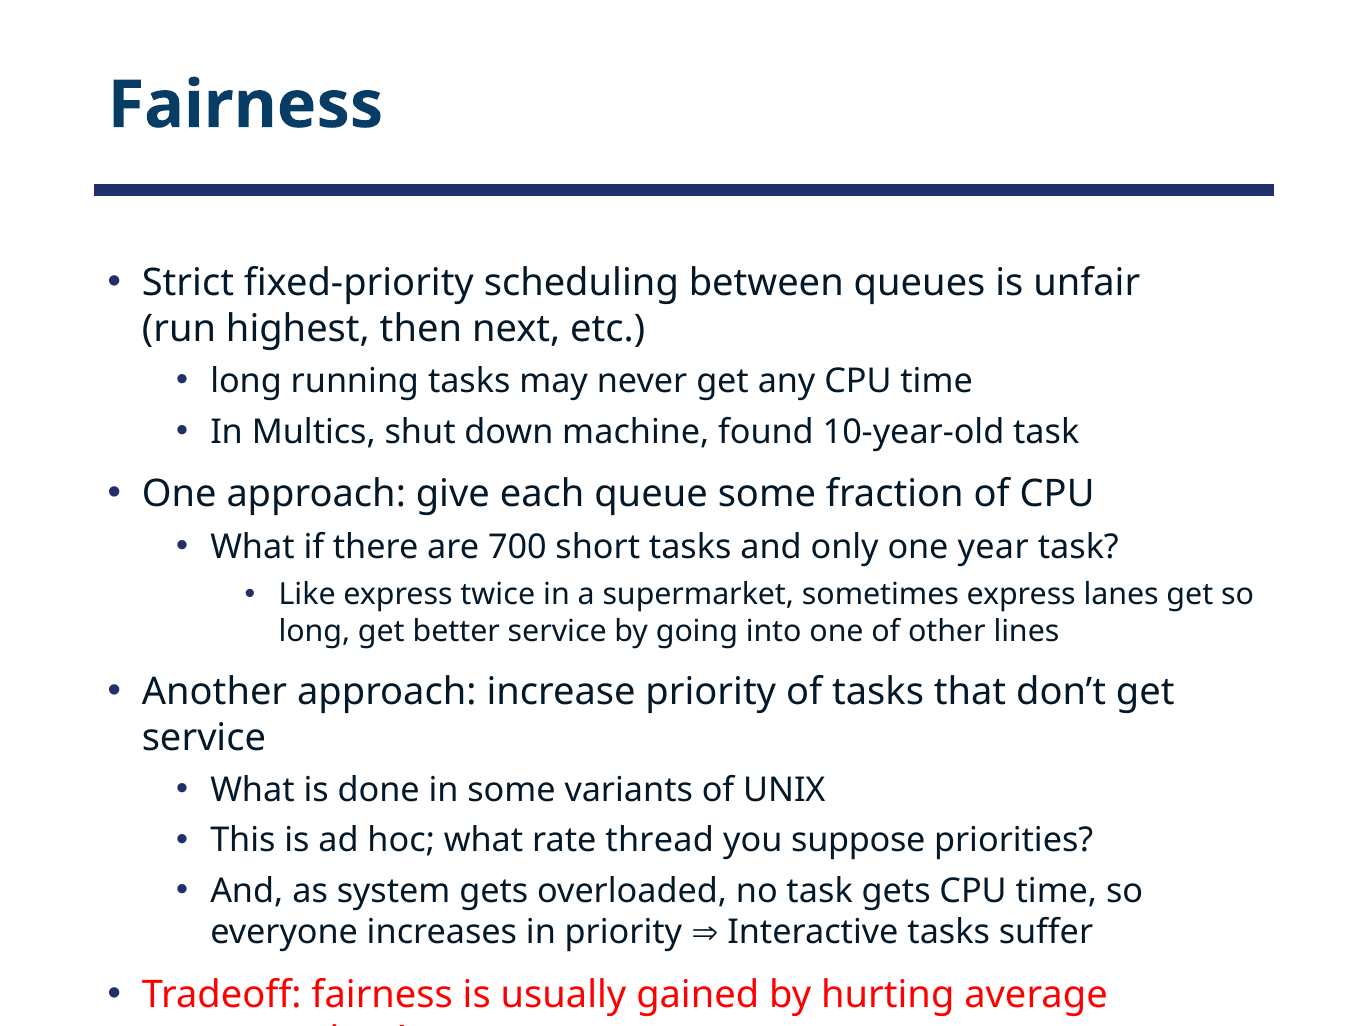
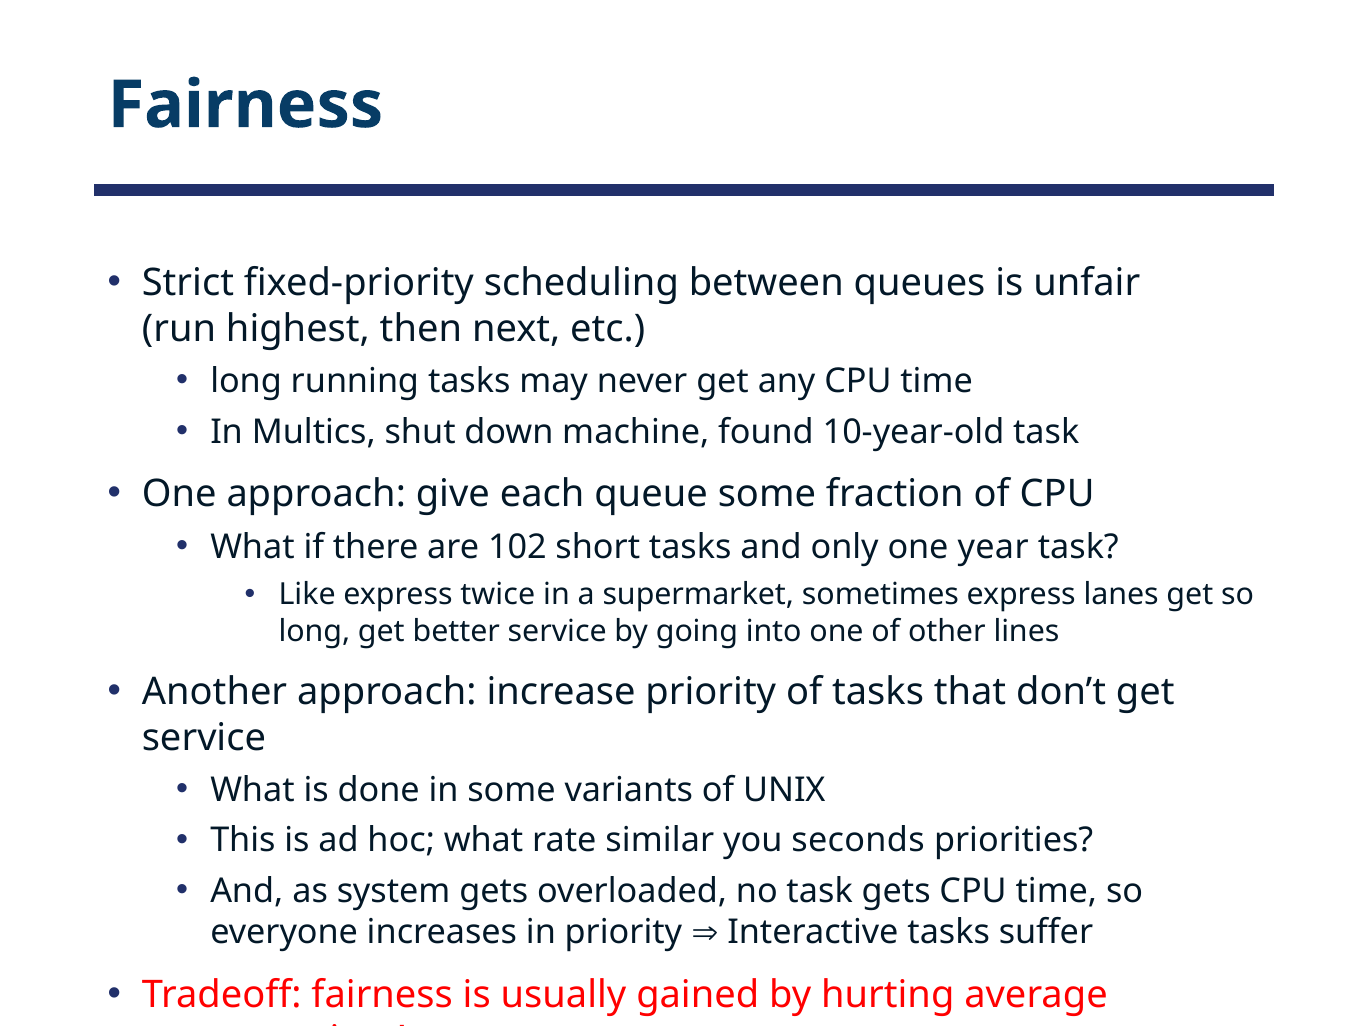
700: 700 -> 102 (517, 547)
thread: thread -> similar (660, 841)
suppose: suppose -> seconds (858, 841)
